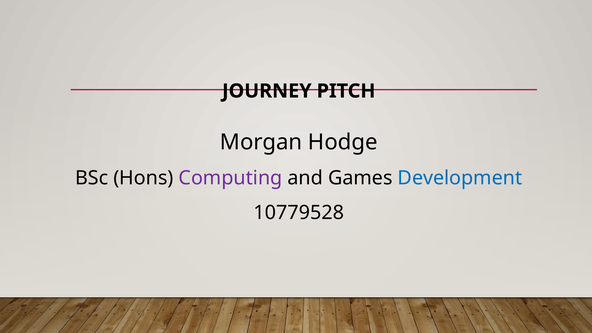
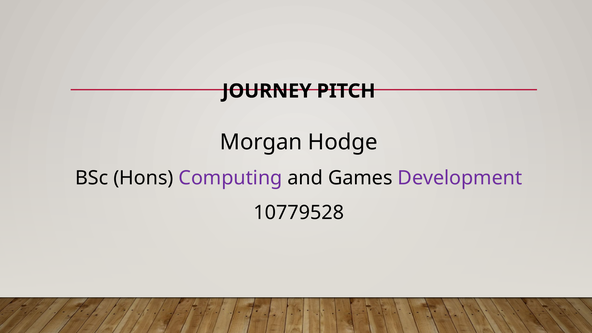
Development colour: blue -> purple (460, 178)
